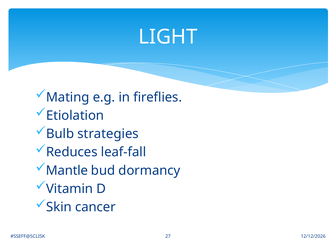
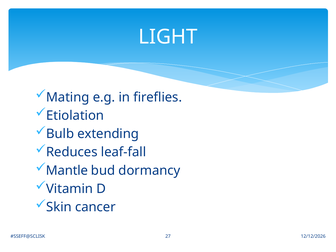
strategies: strategies -> extending (108, 134)
